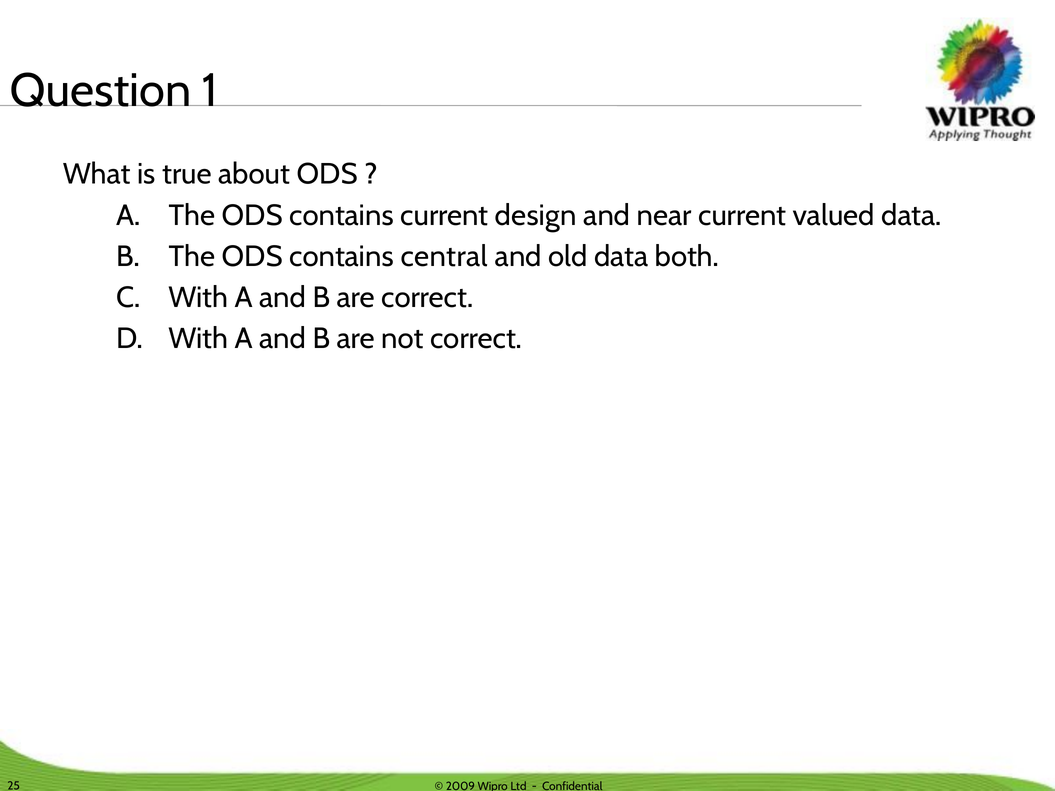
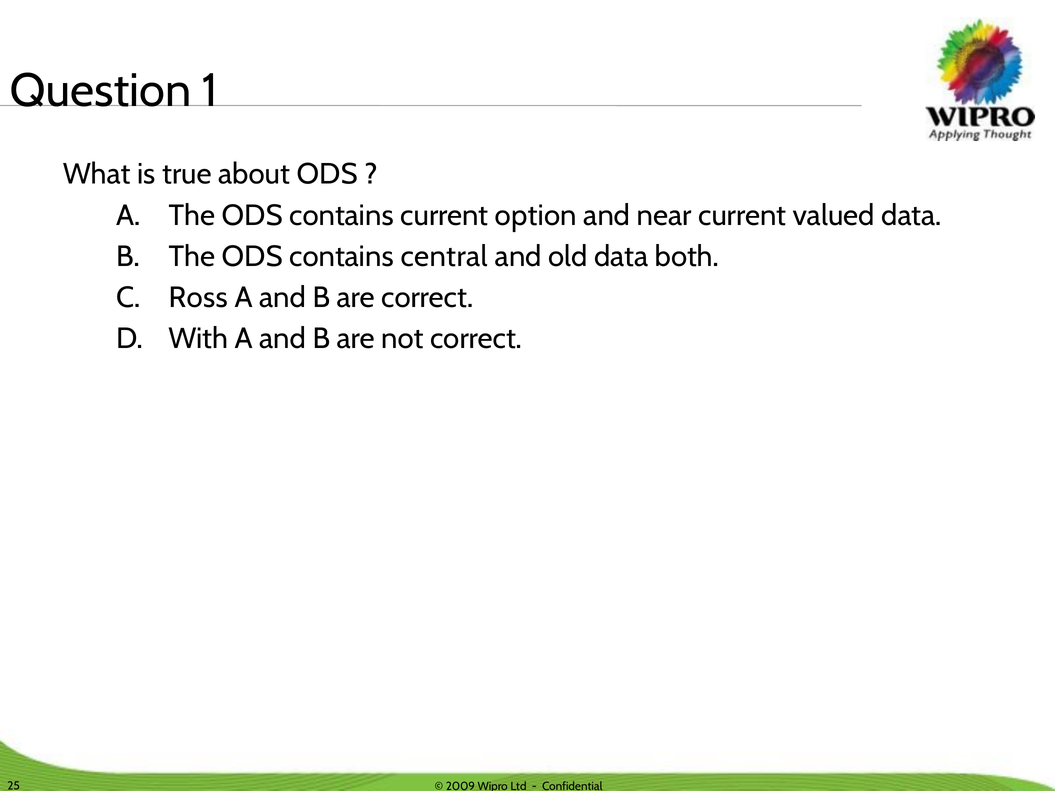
design: design -> option (536, 215)
With: With -> Ross (198, 297)
